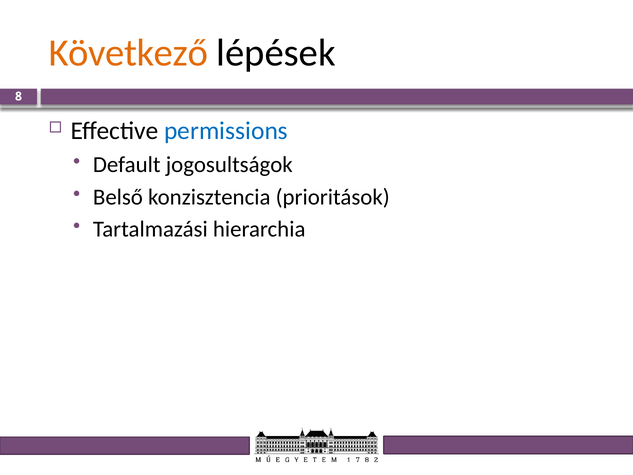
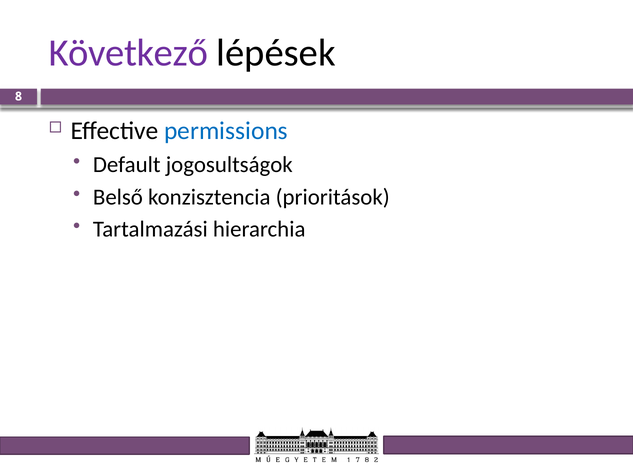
Következő colour: orange -> purple (128, 53)
